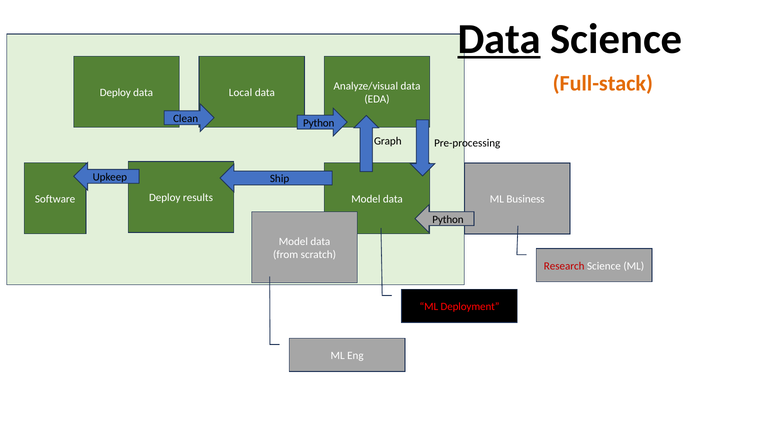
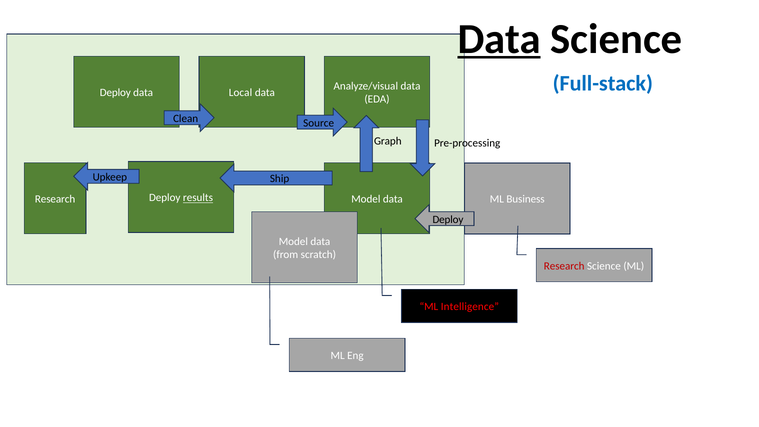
Full-stack colour: orange -> blue (603, 83)
Python: Python -> Source (319, 123)
results underline: none -> present (198, 198)
Software: Software -> Research (55, 199)
Python: Python -> Deploy (448, 219)
Deployment: Deployment -> Intelligence (470, 307)
